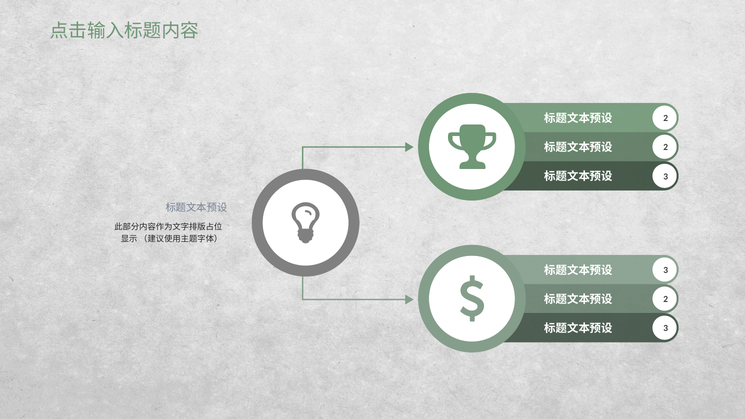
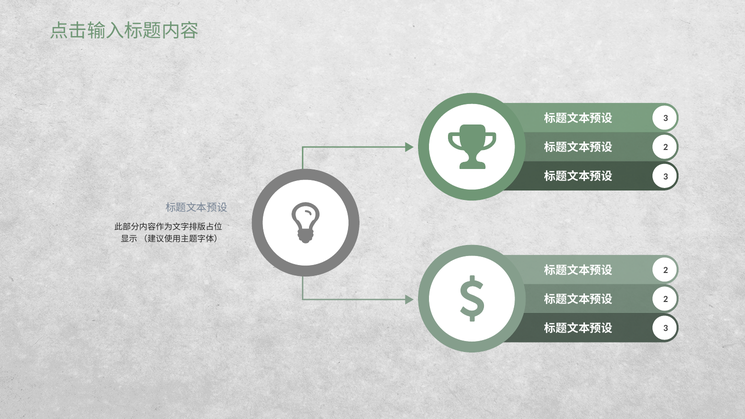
2: 2 -> 3 (666, 118)
3: 3 -> 2 (666, 270)
